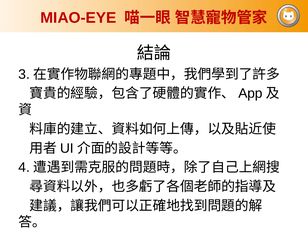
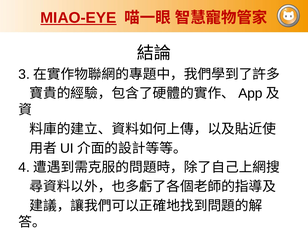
MIAO-EYE underline: none -> present (78, 18)
